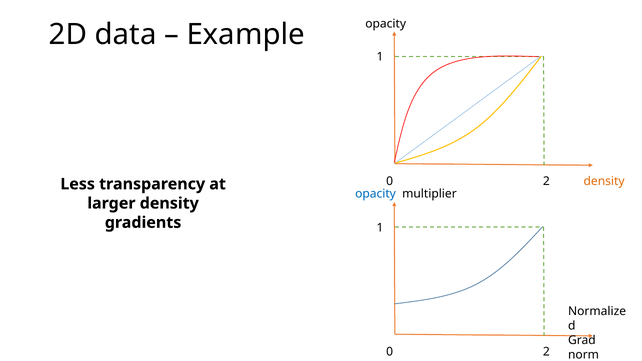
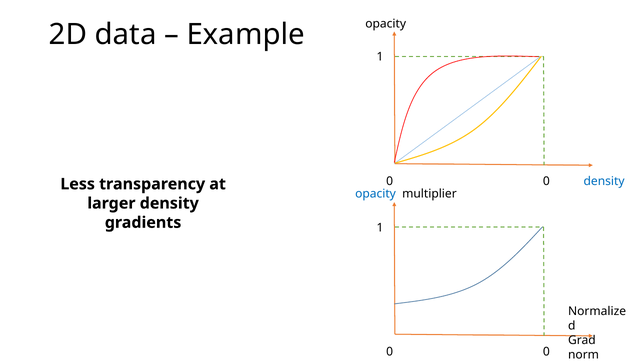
2: 2 -> 0 (546, 181)
density colour: orange -> blue (604, 181)
2: 2 -> 0 (546, 352)
